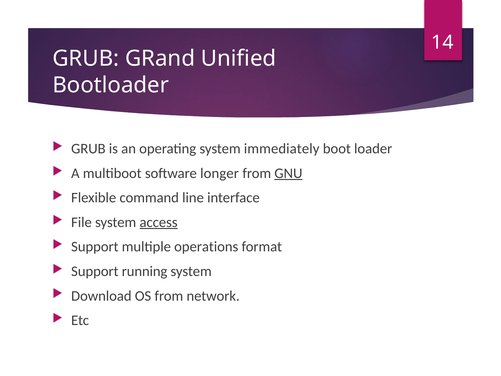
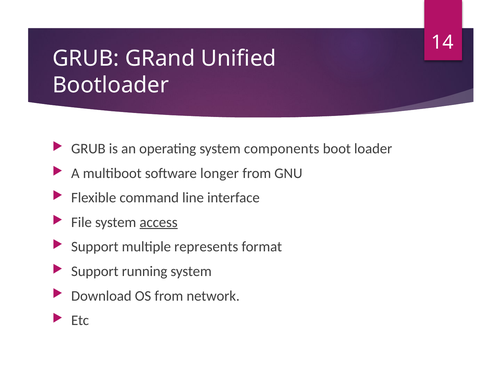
immediately: immediately -> components (282, 149)
GNU underline: present -> none (288, 173)
operations: operations -> represents (206, 247)
